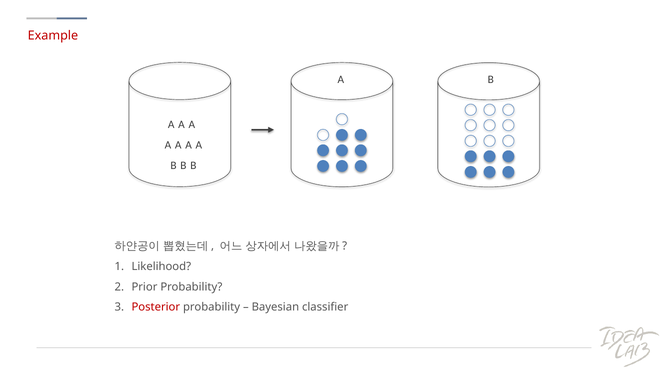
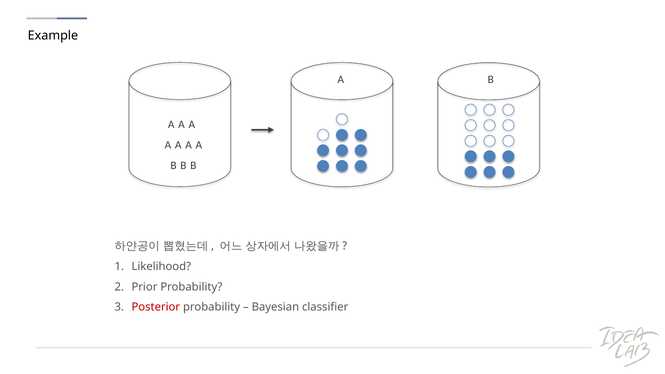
Example colour: red -> black (53, 36)
